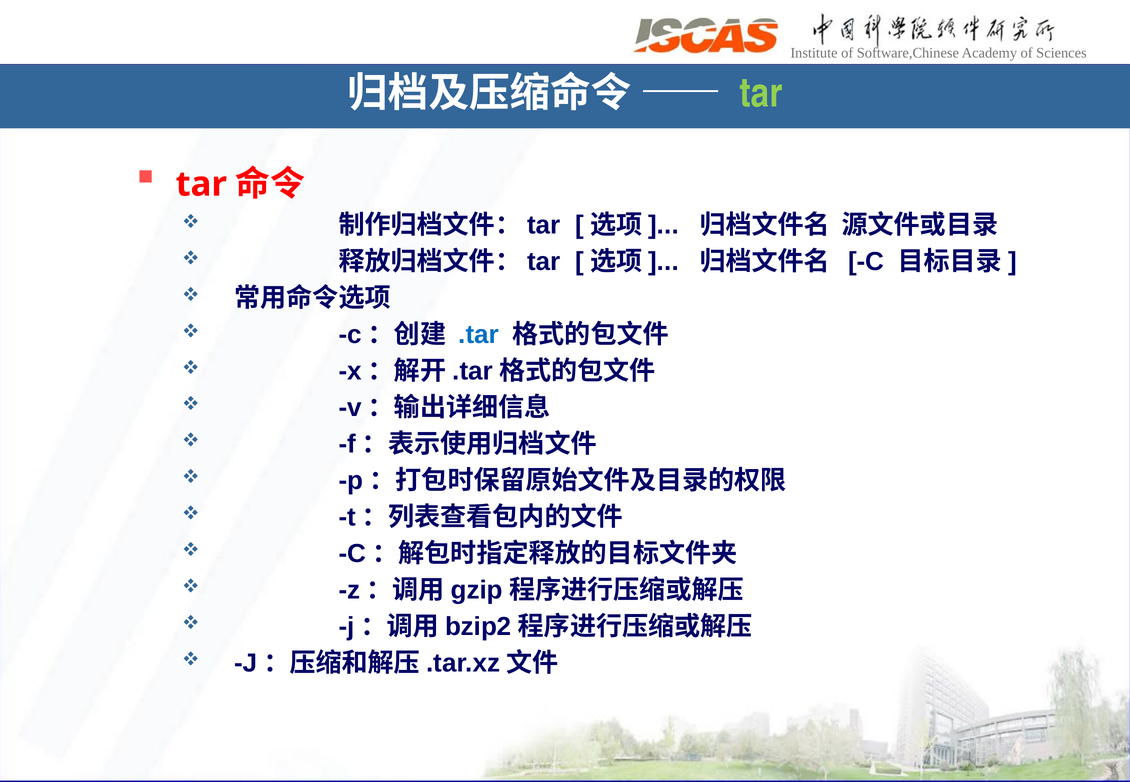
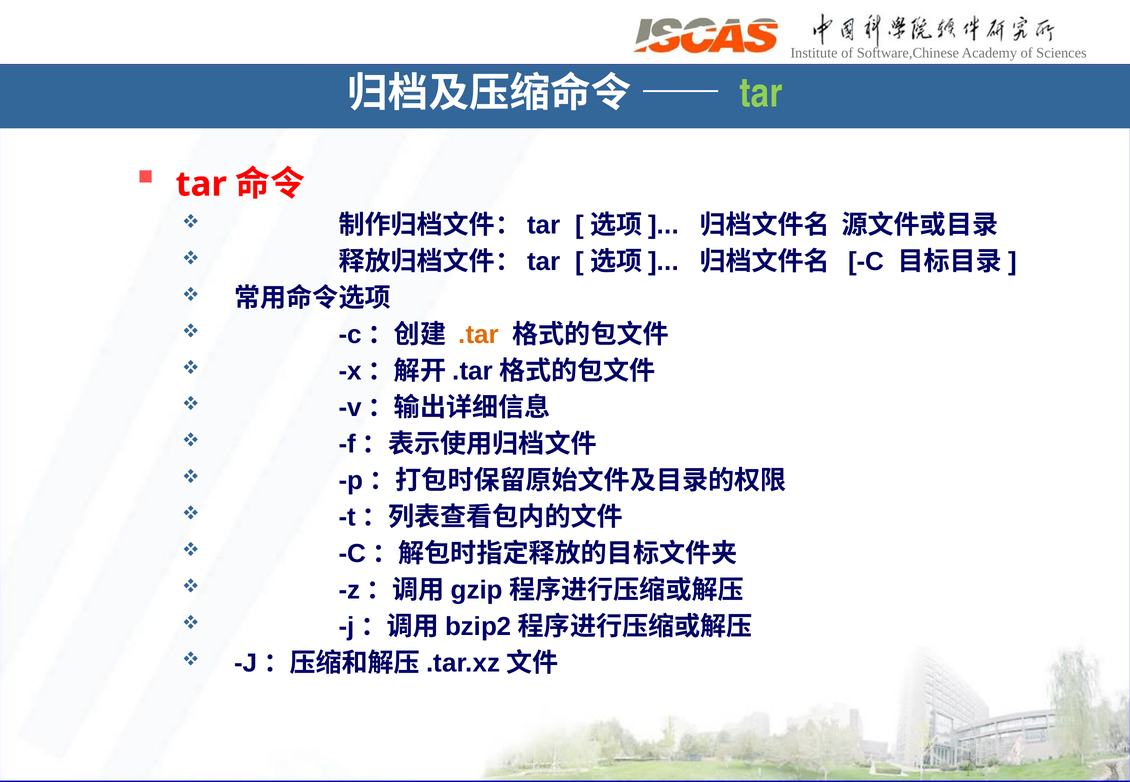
.tar colour: blue -> orange (479, 335)
